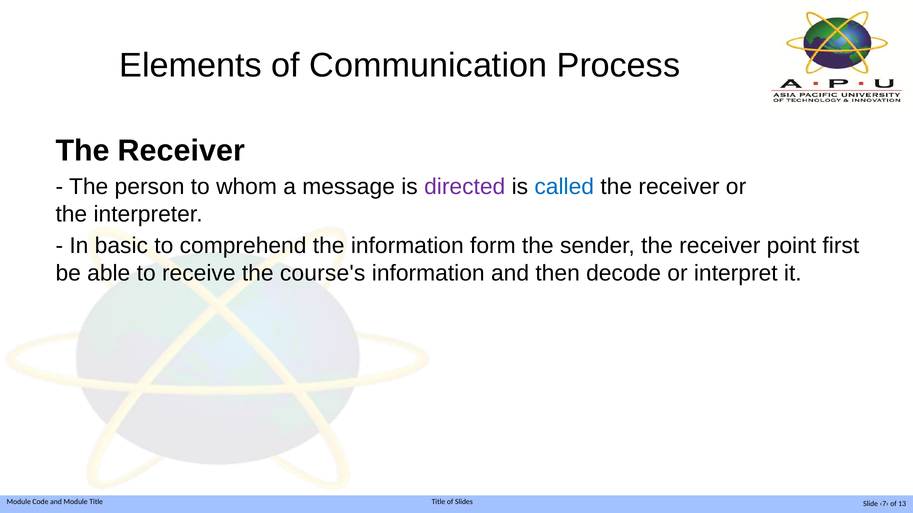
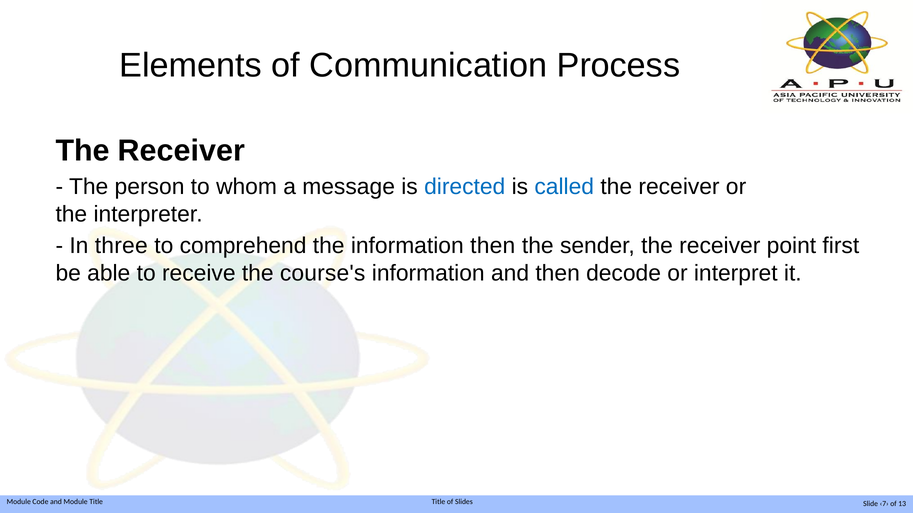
directed colour: purple -> blue (465, 187)
basic: basic -> three (121, 246)
information form: form -> then (493, 246)
